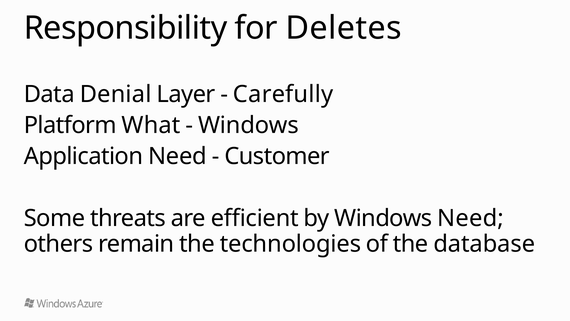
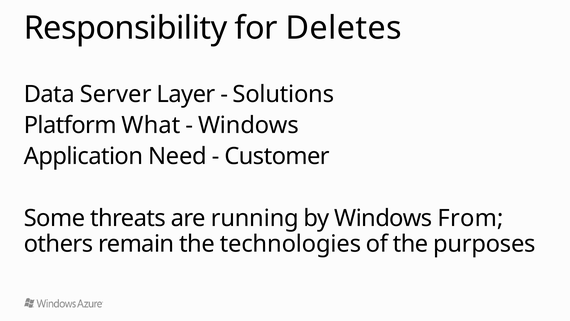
Denial: Denial -> Server (116, 94)
Carefully: Carefully -> Solutions (283, 94)
efficient: efficient -> running (255, 218)
Windows Need: Need -> From (471, 218)
database: database -> purposes (484, 244)
